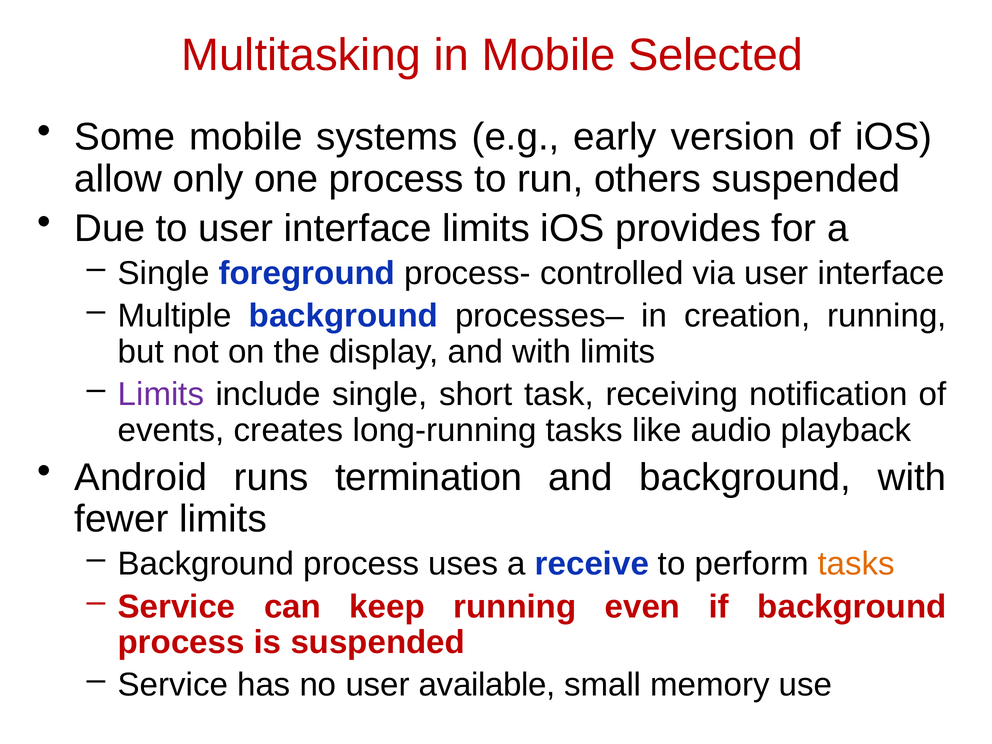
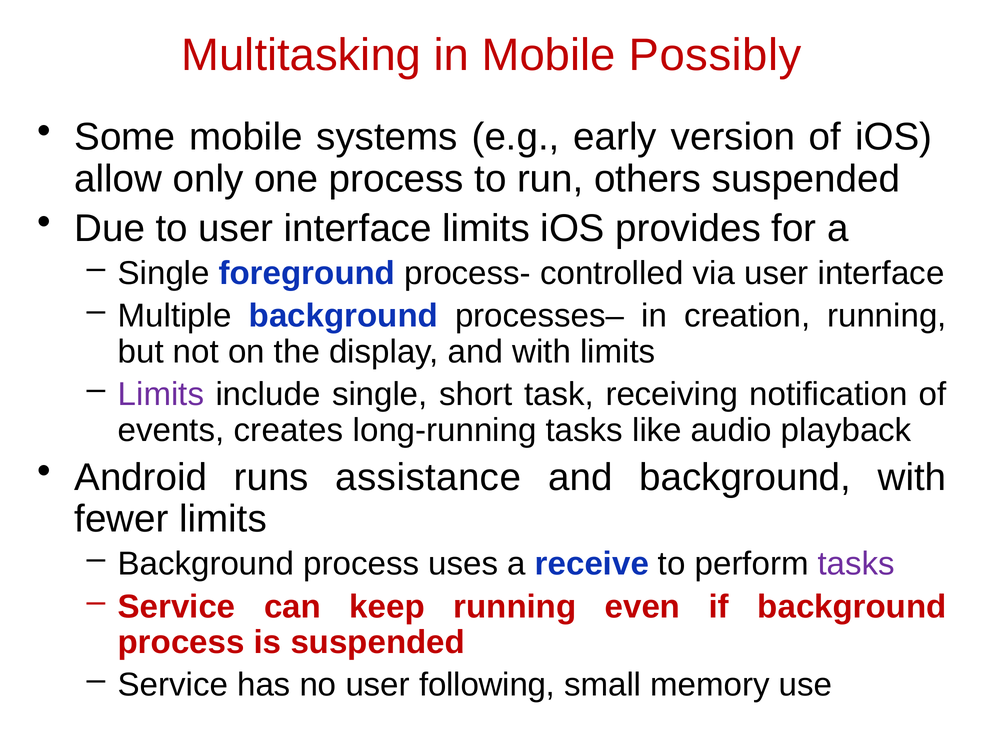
Selected: Selected -> Possibly (715, 55)
termination: termination -> assistance (428, 477)
tasks colour: orange -> purple (856, 564)
available: available -> following (487, 685)
